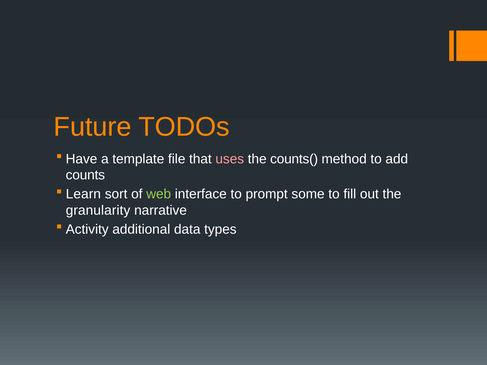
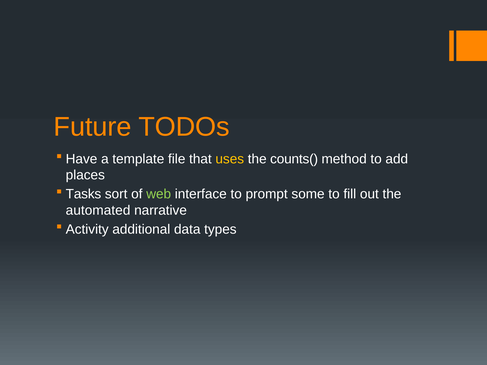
uses colour: pink -> yellow (230, 159)
counts: counts -> places (85, 175)
Learn: Learn -> Tasks (83, 194)
granularity: granularity -> automated (98, 210)
